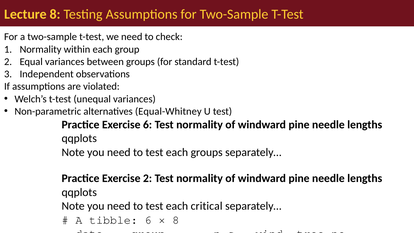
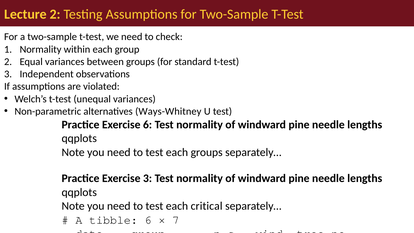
Lecture 8: 8 -> 2 (55, 14)
Equal-Whitney: Equal-Whitney -> Ways-Whitney (168, 111)
Exercise 2: 2 -> 3 (148, 178)
8: 8 -> 7 (176, 220)
